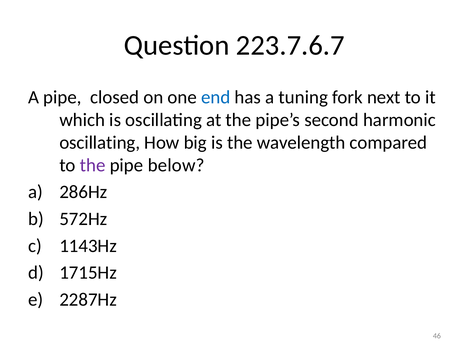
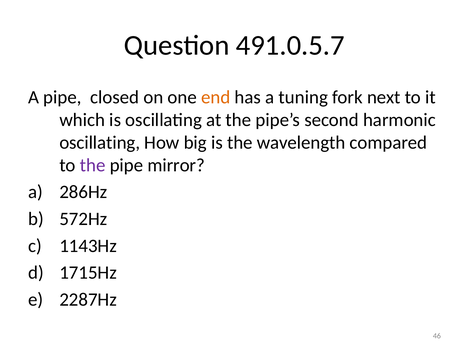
223.7.6.7: 223.7.6.7 -> 491.0.5.7 (290, 45)
end colour: blue -> orange (216, 97)
below: below -> mirror (176, 165)
